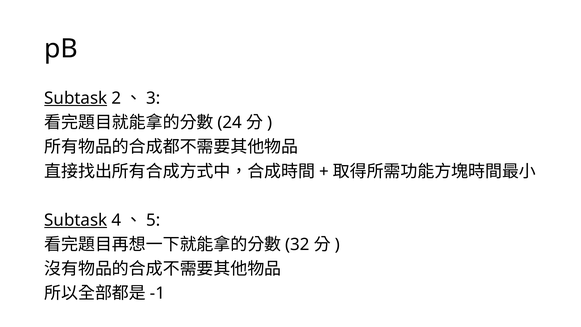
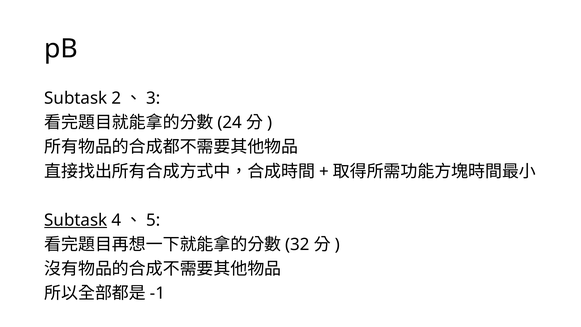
Subtask underline: present -> none (76, 98)
